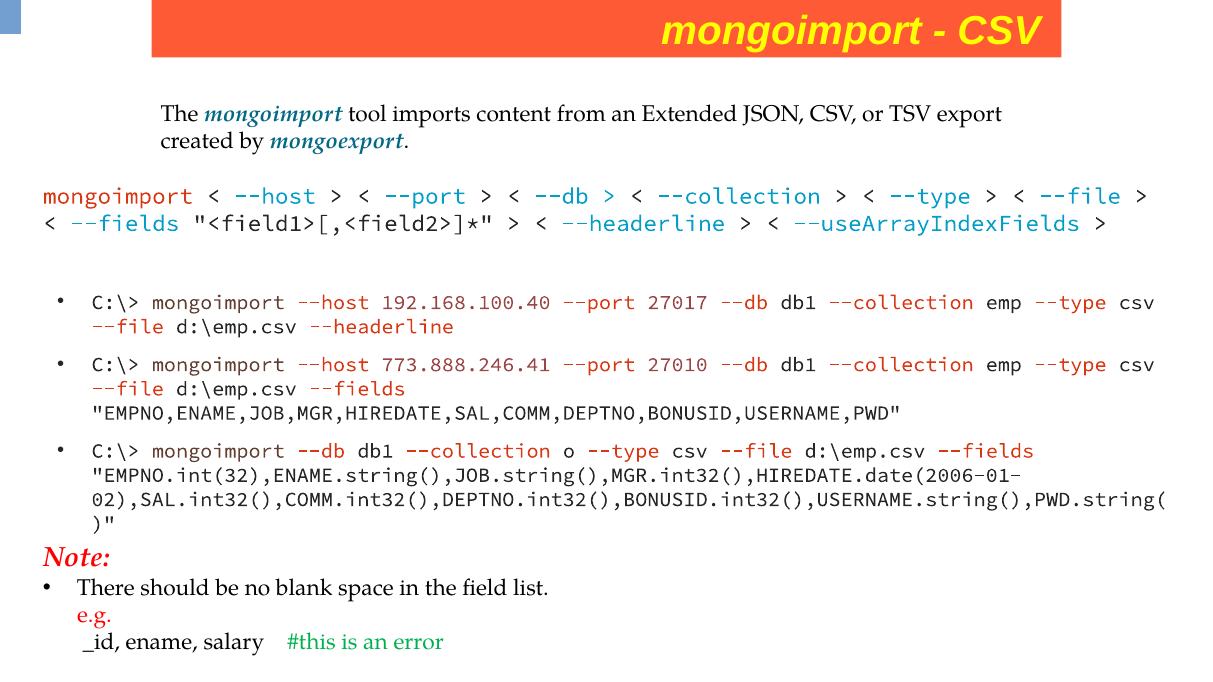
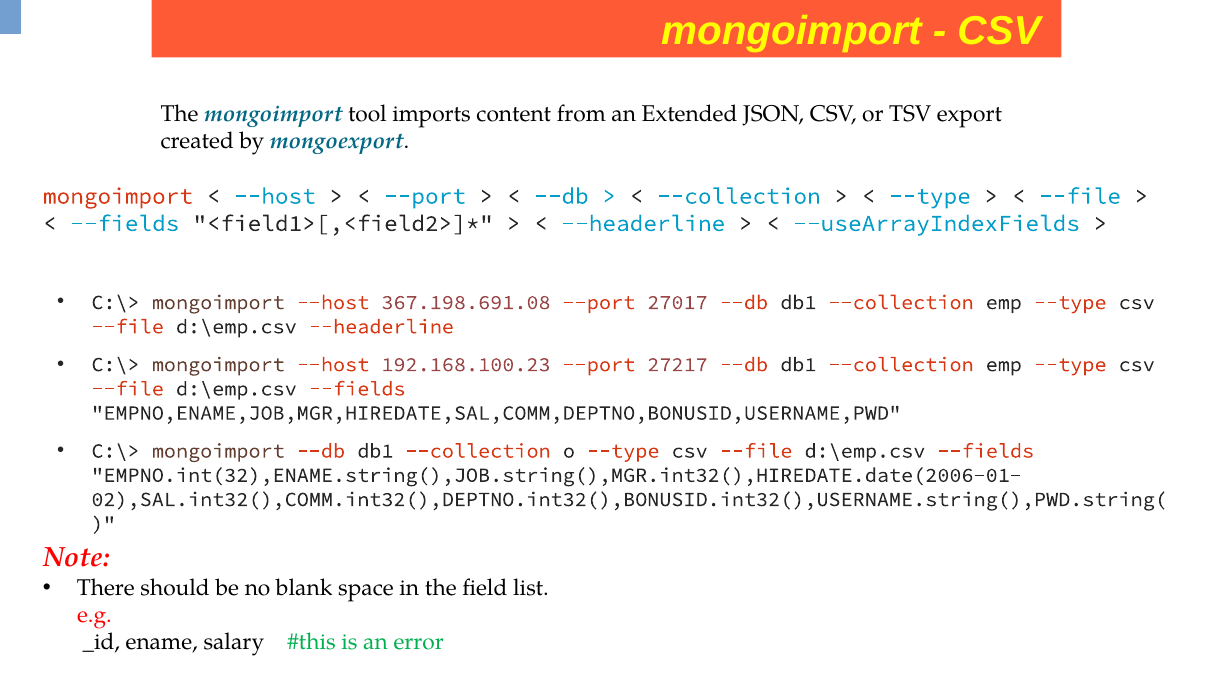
192.168.100.40: 192.168.100.40 -> 367.198.691.08 (466, 303)
773.888.246.41: 773.888.246.41 -> 192.168.100.23 (466, 365)
27010: 27010 -> 27217 (678, 365)
